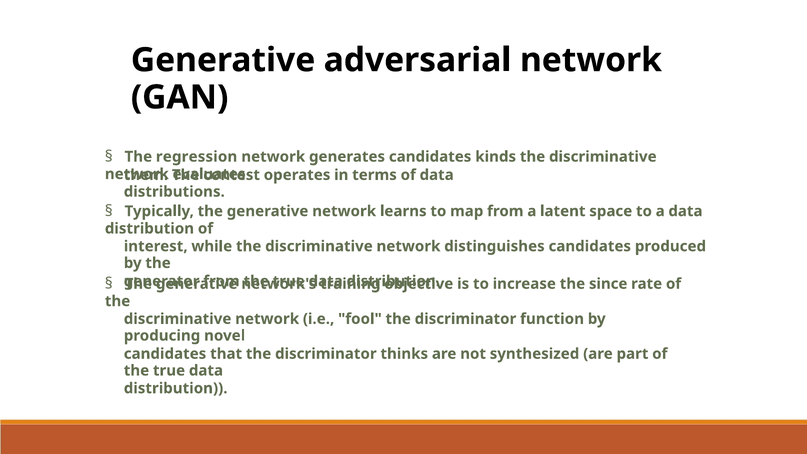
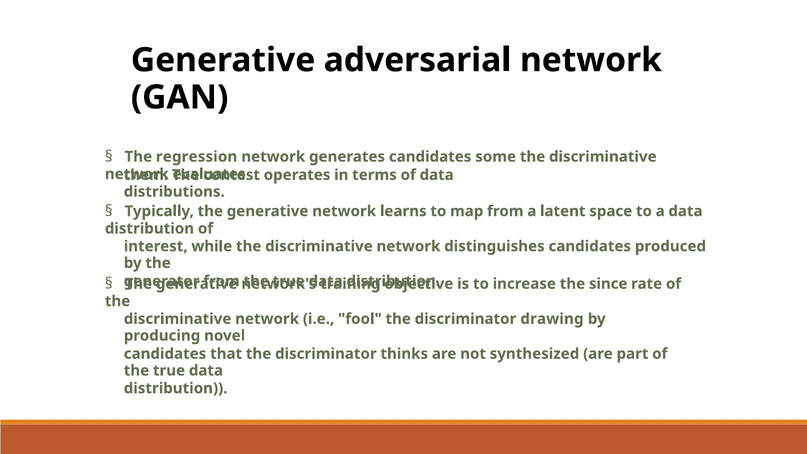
kinds: kinds -> some (496, 157)
function: function -> drawing (552, 319)
